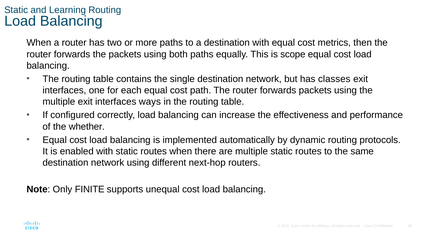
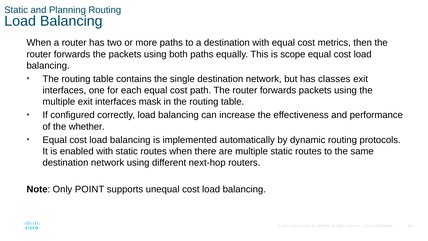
Learning: Learning -> Planning (67, 10)
ways: ways -> mask (150, 102)
FINITE: FINITE -> POINT (90, 189)
